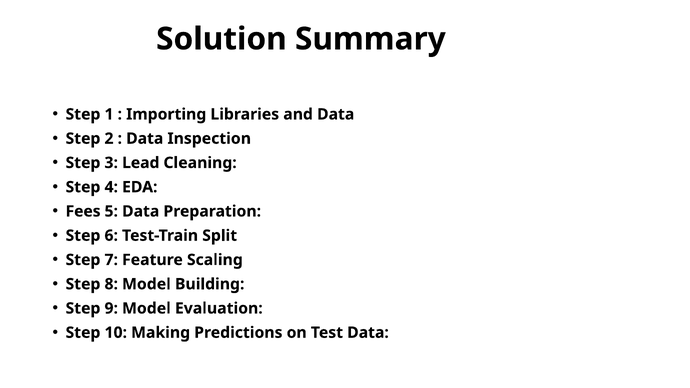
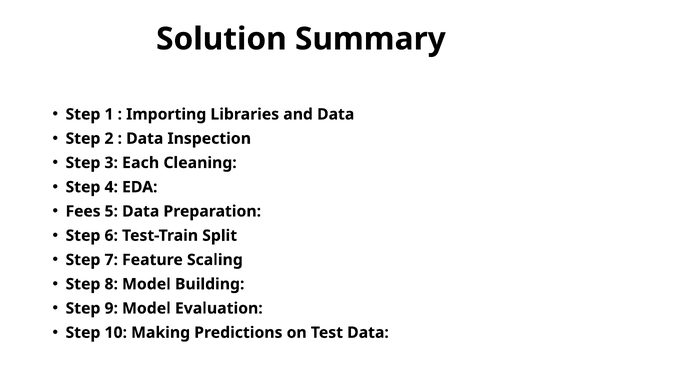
Lead: Lead -> Each (141, 163)
